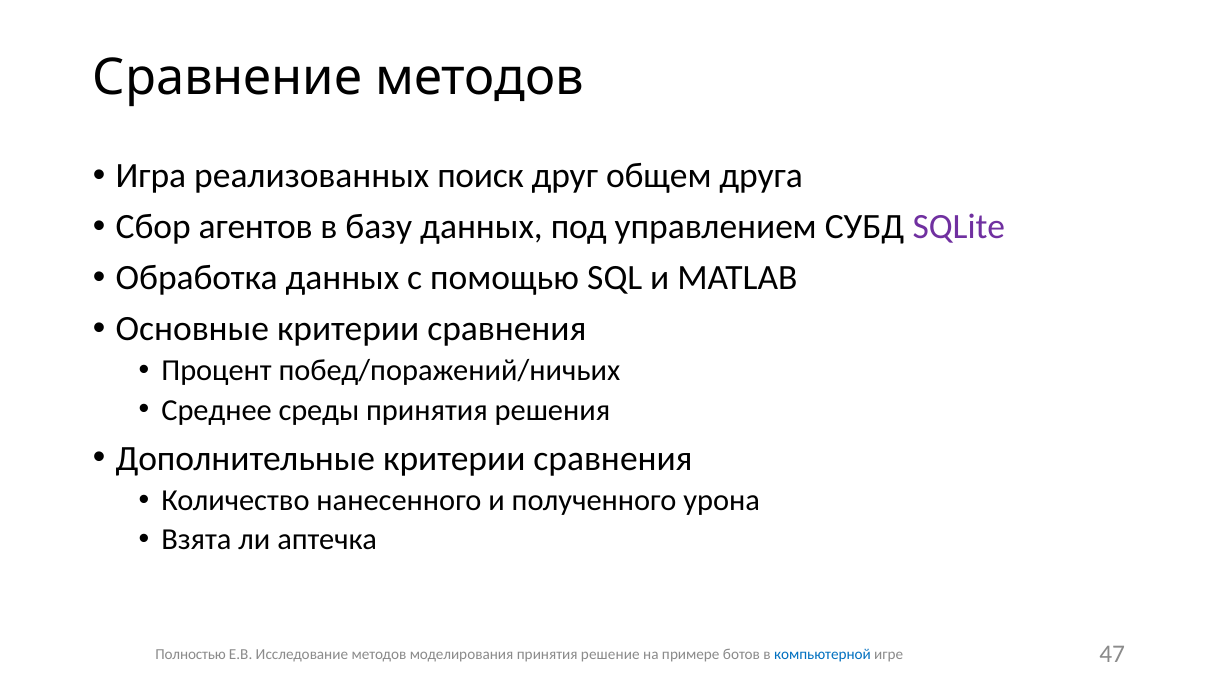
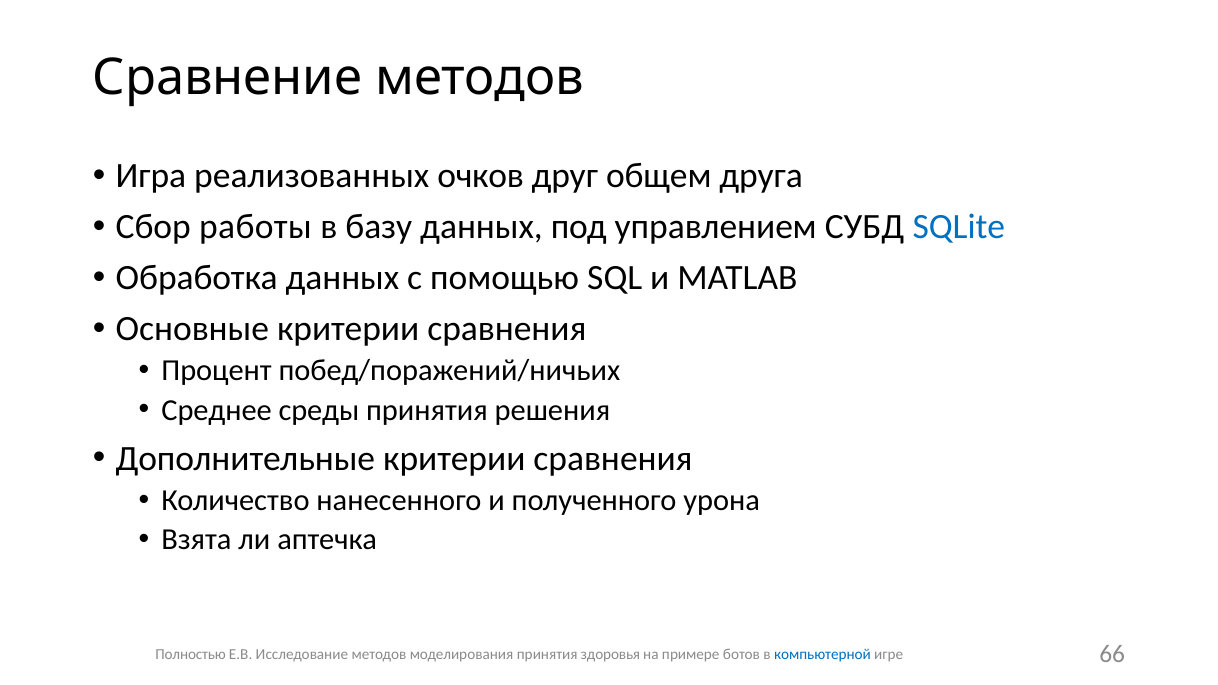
поиск: поиск -> очков (481, 176)
агентов: агентов -> работы (255, 227)
SQLite colour: purple -> blue (959, 227)
решение: решение -> здоровья (610, 654)
47: 47 -> 66 (1112, 655)
